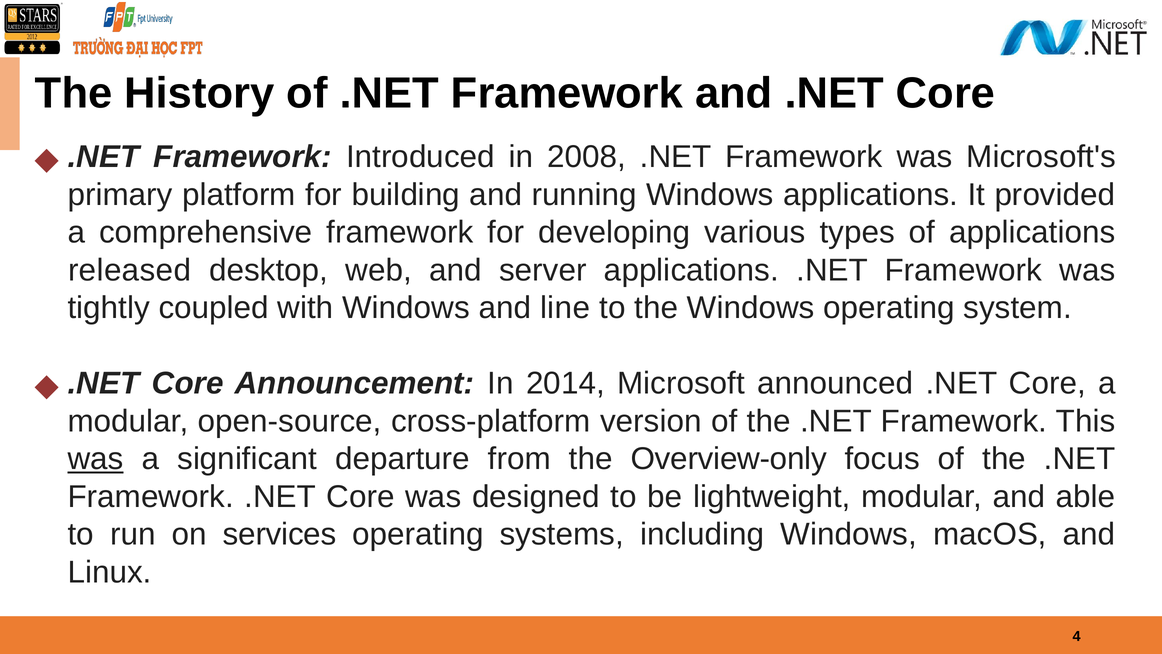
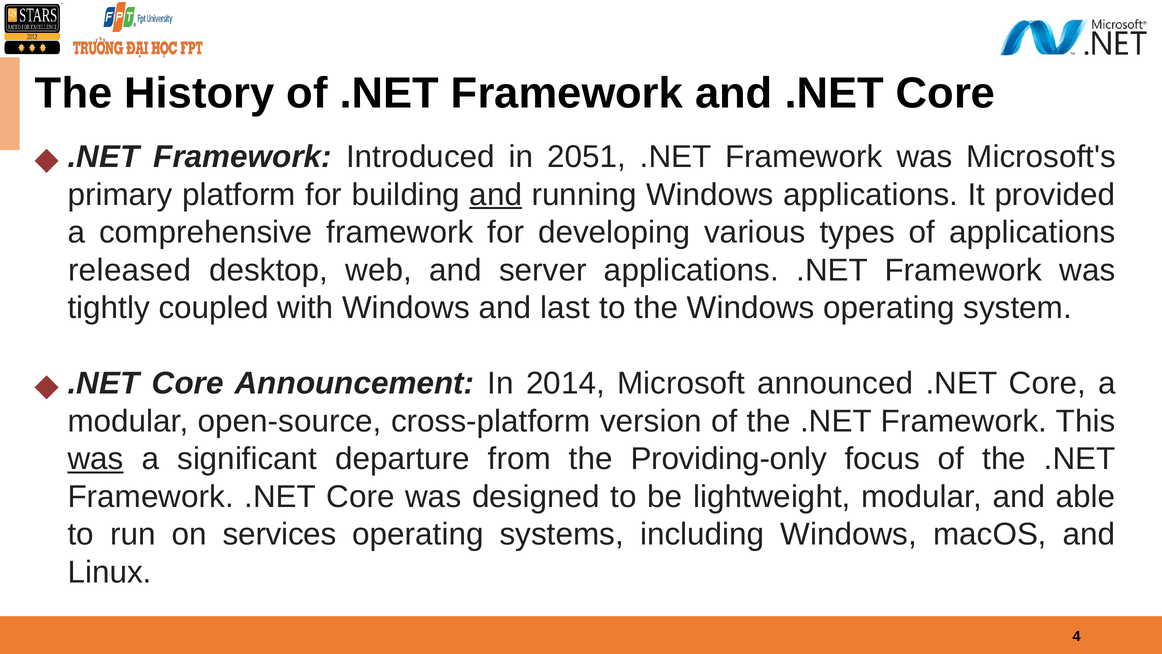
2008: 2008 -> 2051 (587, 157)
and underline: none -> present (496, 195)
line: line -> last (565, 308)
Overview-only: Overview-only -> Providing-only (729, 459)
